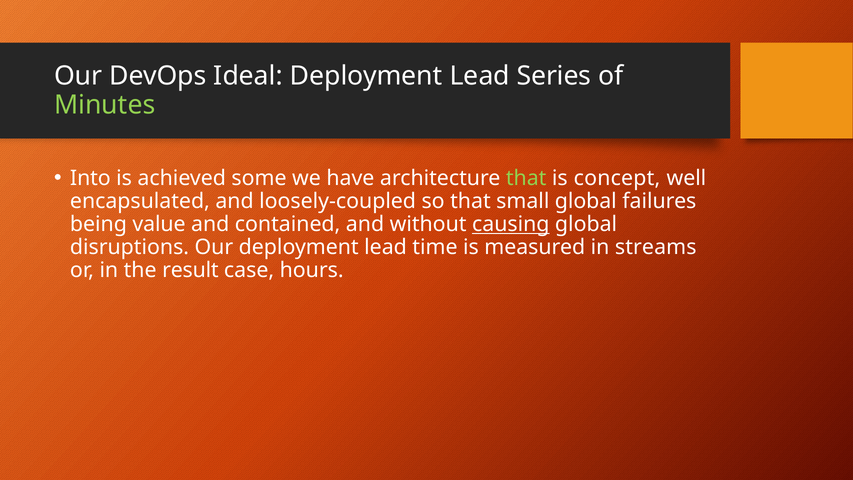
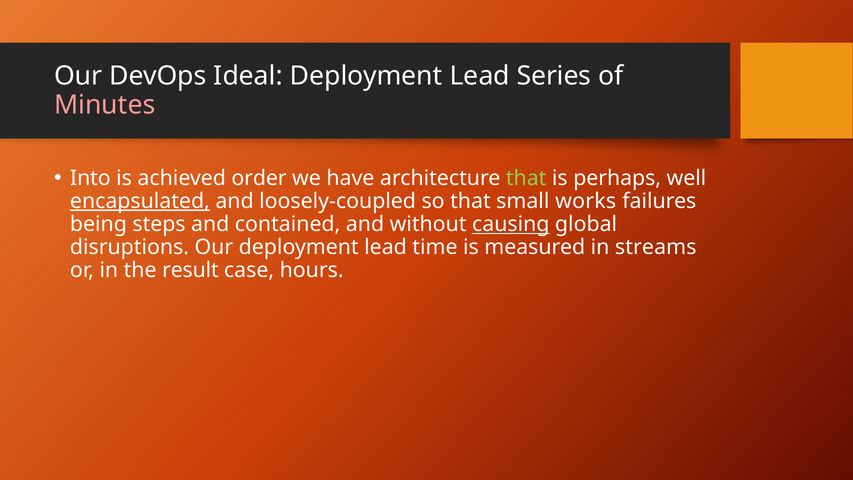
Minutes colour: light green -> pink (105, 105)
some: some -> order (259, 178)
concept: concept -> perhaps (617, 178)
encapsulated underline: none -> present (140, 201)
small global: global -> works (586, 201)
value: value -> steps (159, 224)
